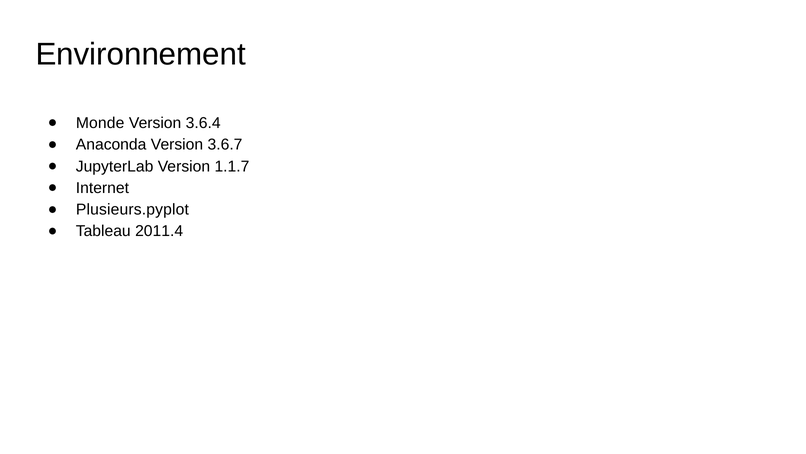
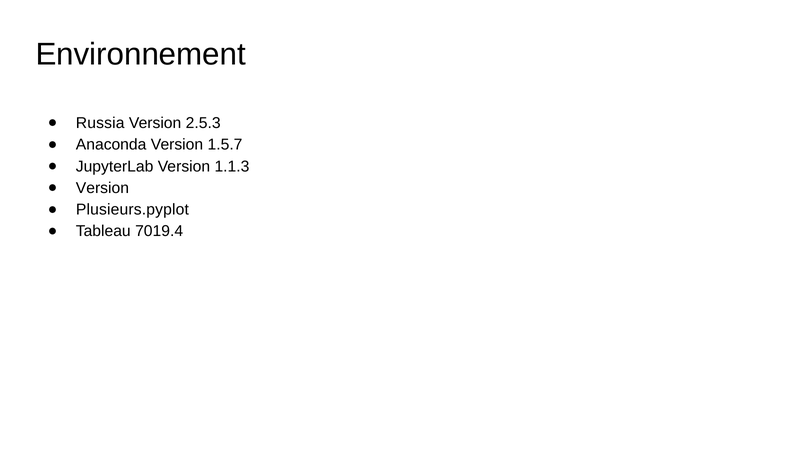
Monde: Monde -> Russia (100, 123)
3.6.4: 3.6.4 -> 2.5.3 (203, 123)
3.6.7: 3.6.7 -> 1.5.7 (225, 145)
1.1.7: 1.1.7 -> 1.1.3 (232, 166)
Internet: Internet -> Version (102, 188)
2011.4: 2011.4 -> 7019.4 (159, 231)
